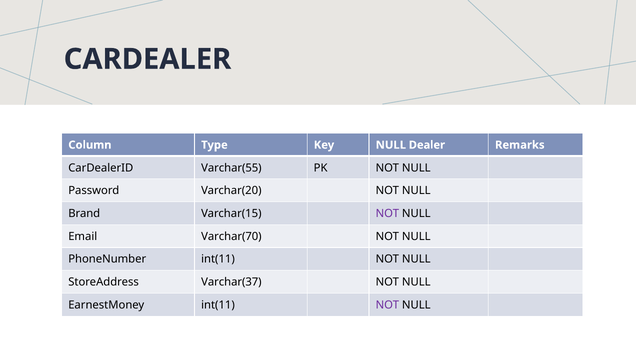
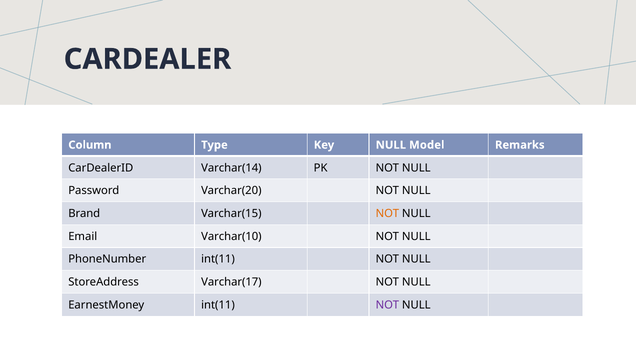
Dealer: Dealer -> Model (427, 145)
Varchar(55: Varchar(55 -> Varchar(14 (231, 168)
NOT colour: purple -> orange (387, 213)
Varchar(70: Varchar(70 -> Varchar(10 (231, 236)
Varchar(37: Varchar(37 -> Varchar(17 (231, 282)
